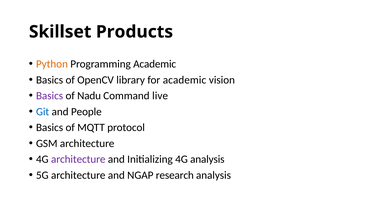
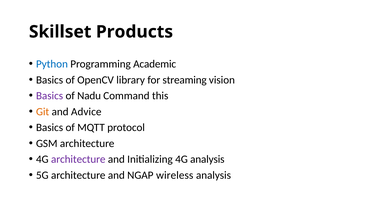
Python colour: orange -> blue (52, 64)
for academic: academic -> streaming (185, 80)
live: live -> this (160, 96)
Git colour: blue -> orange (43, 112)
People: People -> Advice (86, 112)
research: research -> wireless (175, 175)
